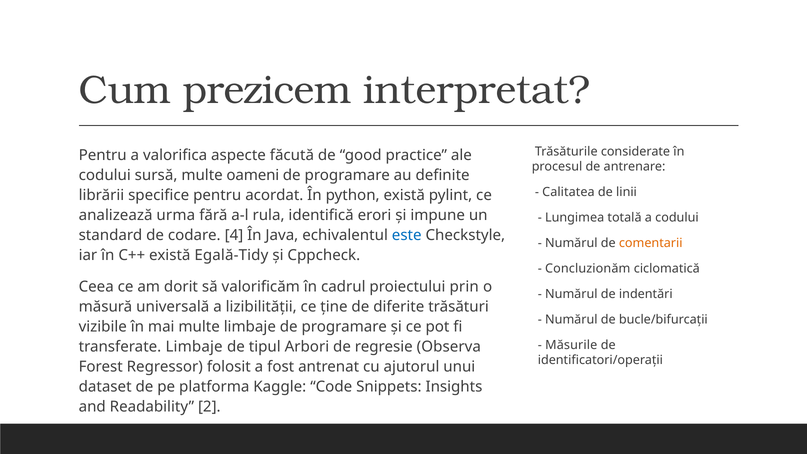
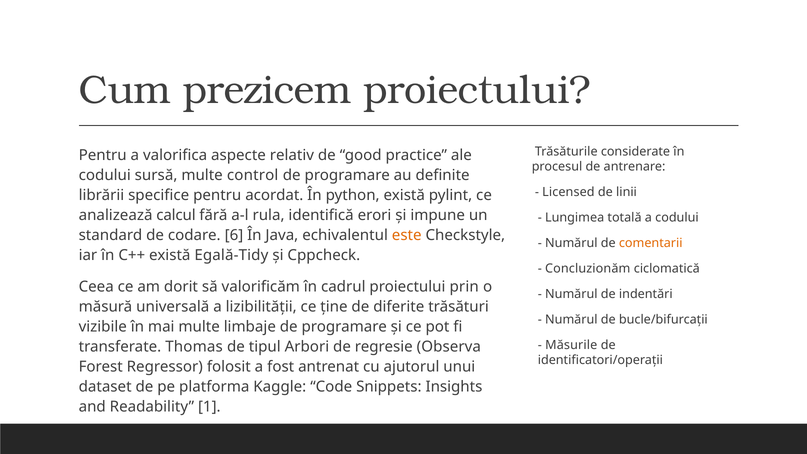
prezicem interpretat: interpretat -> proiectului (477, 90)
făcută: făcută -> relativ (292, 155)
oameni: oameni -> control (253, 175)
Calitatea: Calitatea -> Licensed (568, 192)
urma: urma -> calcul (176, 215)
4: 4 -> 6 (234, 235)
este colour: blue -> orange (407, 235)
transferate Limbaje: Limbaje -> Thomas (194, 347)
2: 2 -> 1 (209, 407)
